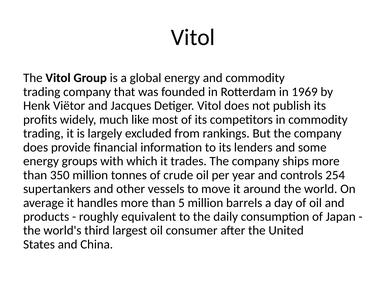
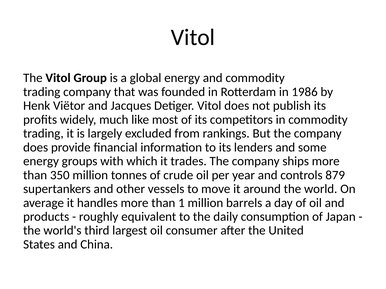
1969: 1969 -> 1986 (305, 92)
254: 254 -> 879 (335, 175)
5: 5 -> 1 (181, 203)
